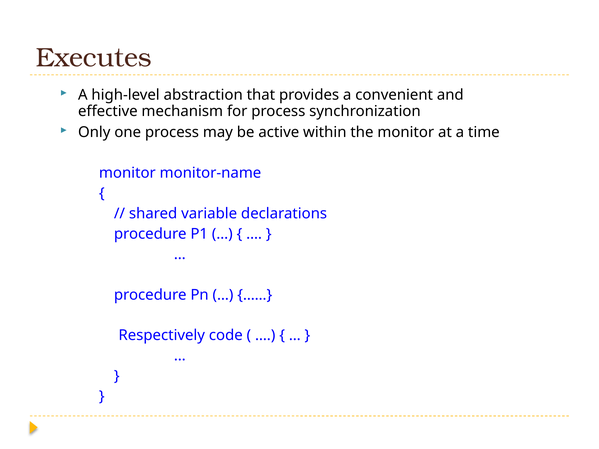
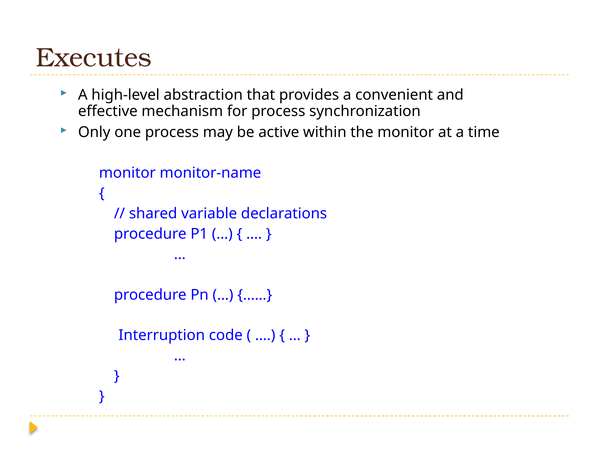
Respectively: Respectively -> Interruption (162, 336)
